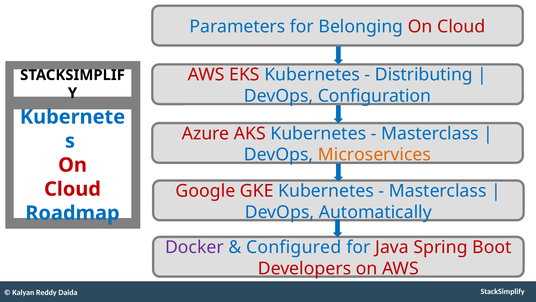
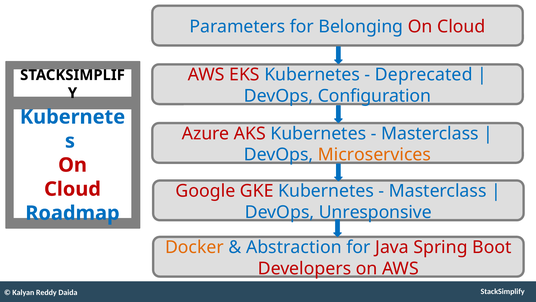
Distributing: Distributing -> Deprecated (424, 75)
Automatically: Automatically -> Unresponsive (375, 212)
Docker colour: purple -> orange (194, 247)
Configured: Configured -> Abstraction (294, 247)
